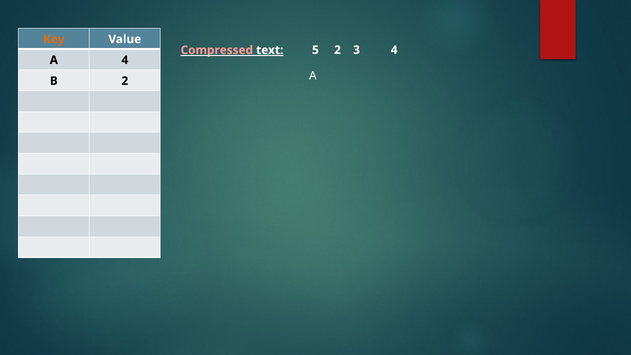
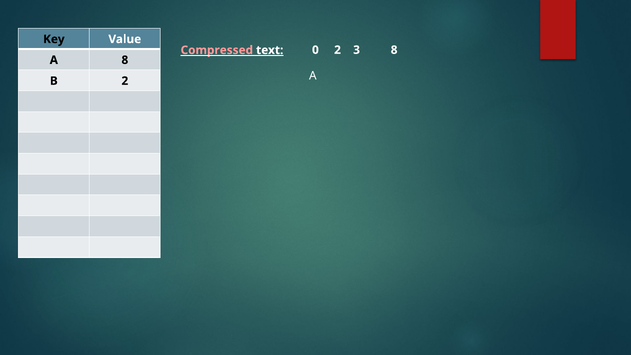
Key colour: orange -> black (54, 39)
5: 5 -> 0 (315, 50)
3 4: 4 -> 8 (394, 50)
A 4: 4 -> 8 (125, 60)
